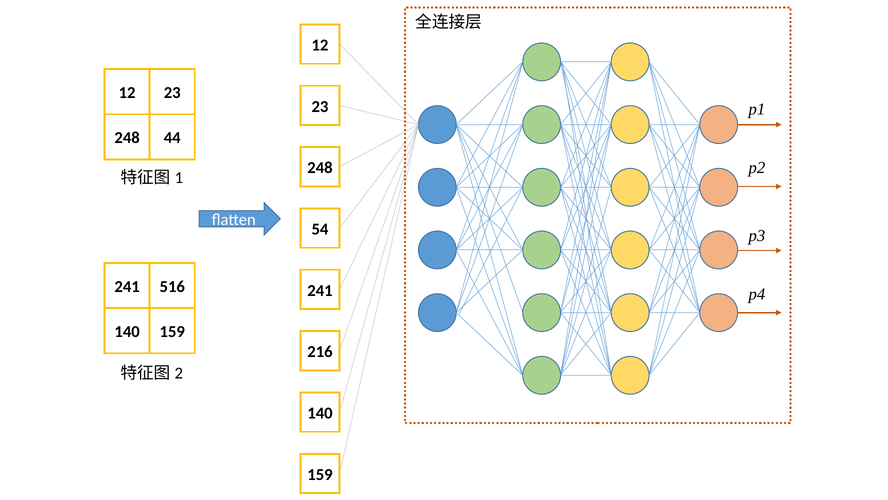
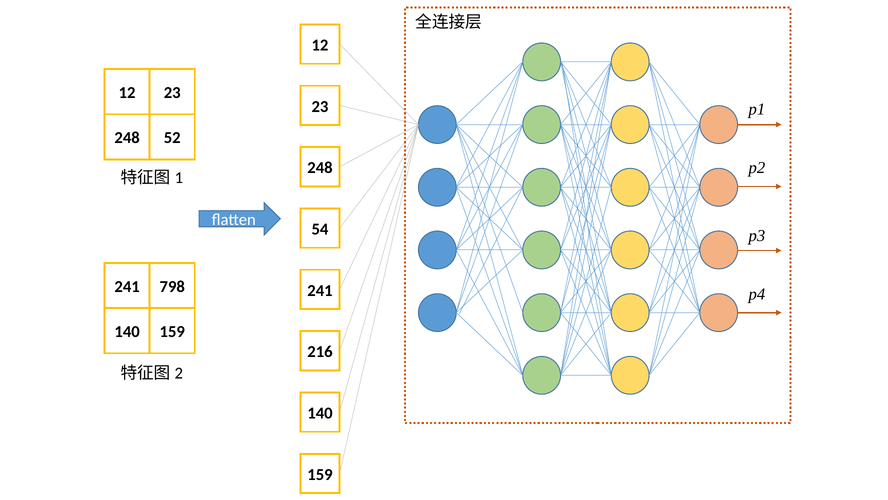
44: 44 -> 52 (172, 138)
516: 516 -> 798 (172, 286)
